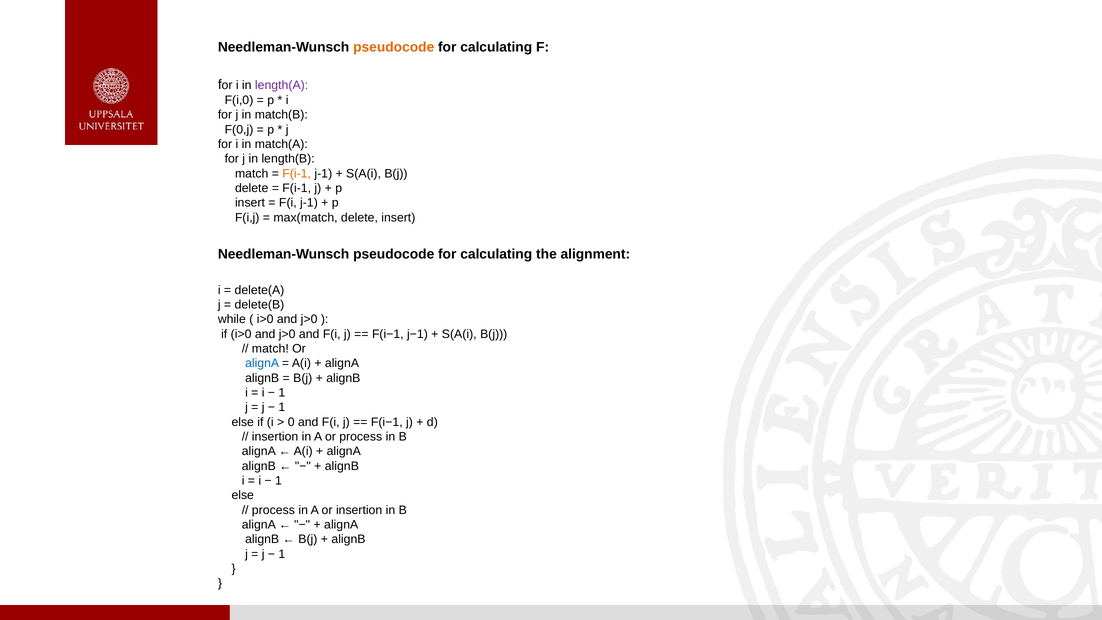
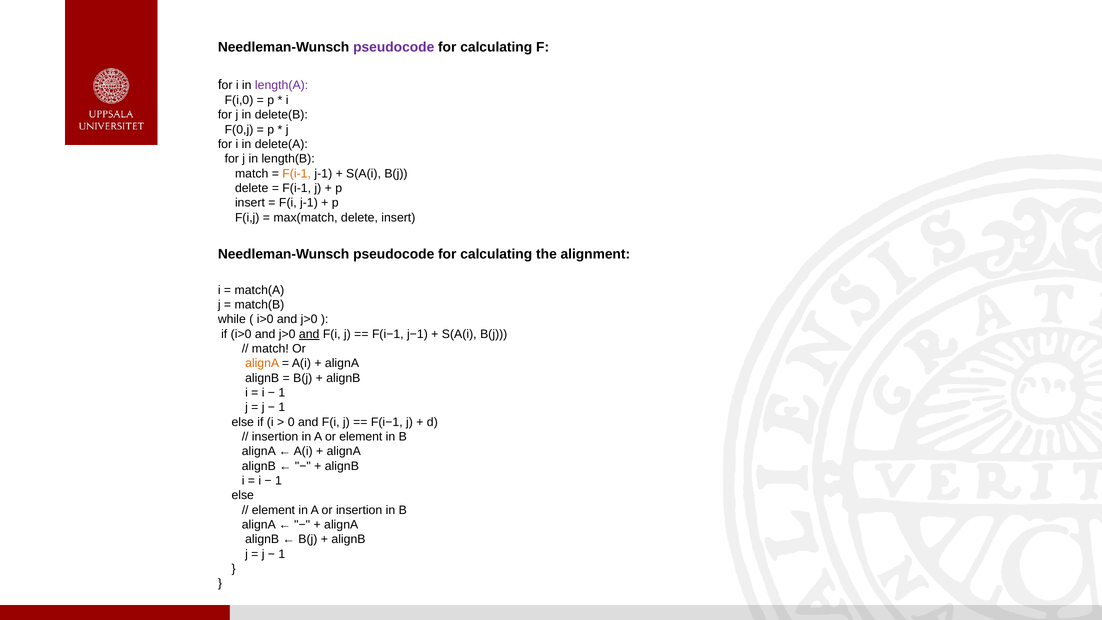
pseudocode colour: orange -> purple (394, 47)
match(B: match(B -> delete(B (281, 115)
match(A: match(A -> delete(A (281, 144)
delete(A: delete(A -> match(A (259, 290)
delete(B: delete(B -> match(B (259, 305)
and underline: none -> present (309, 334)
alignA colour: blue -> orange (262, 363)
or process: process -> element (361, 437)
process: process -> element (273, 510)
